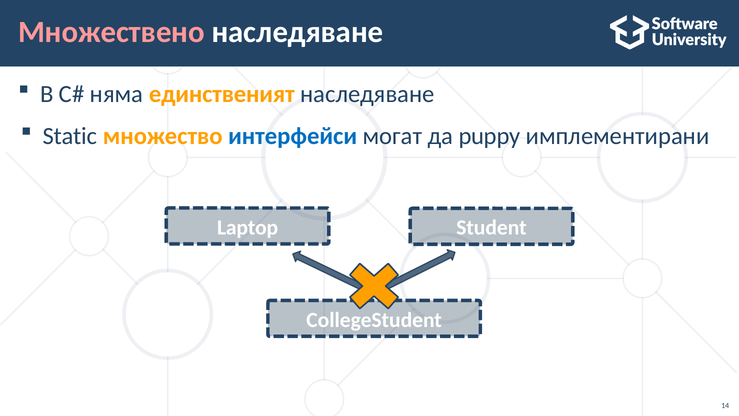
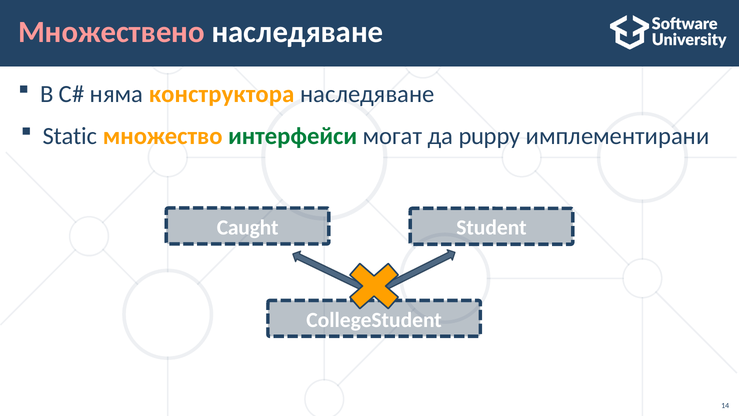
единственият: единственият -> конструктора (222, 94)
интерфейси colour: blue -> green (293, 136)
Laptop: Laptop -> Caught (248, 227)
